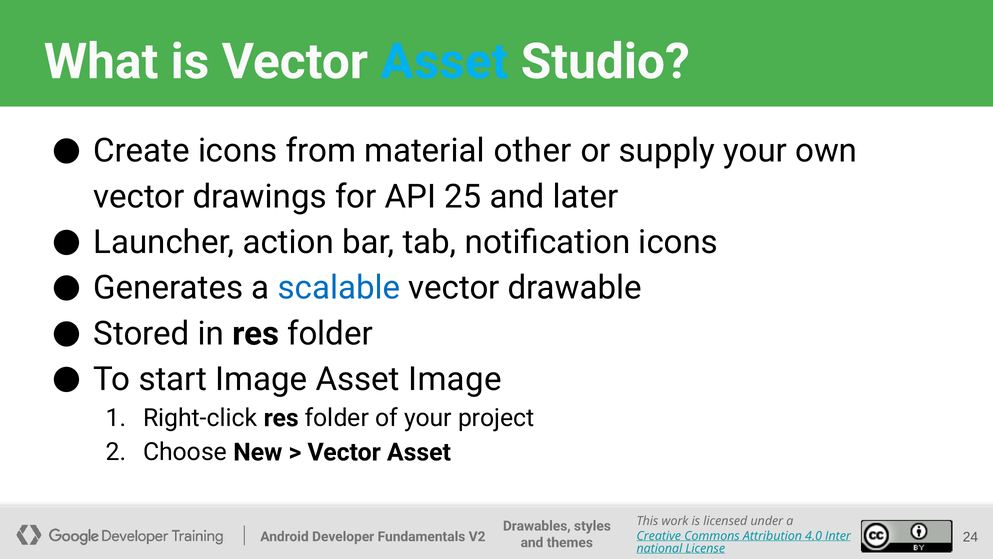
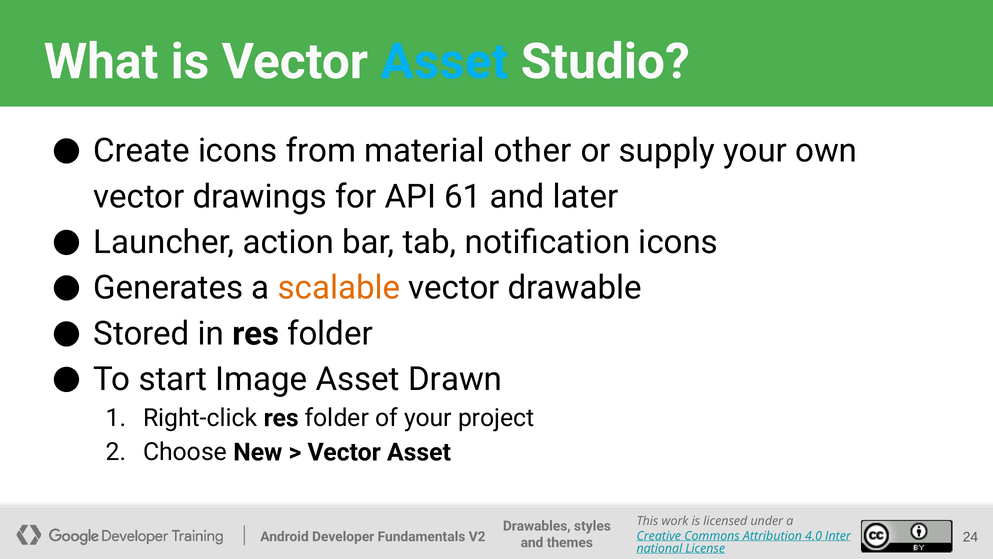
25: 25 -> 61 (463, 196)
scalable colour: blue -> orange (339, 288)
Asset Image: Image -> Drawn (455, 379)
